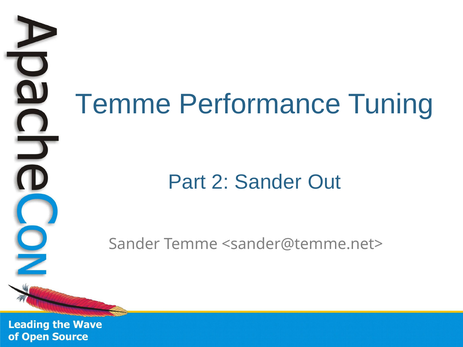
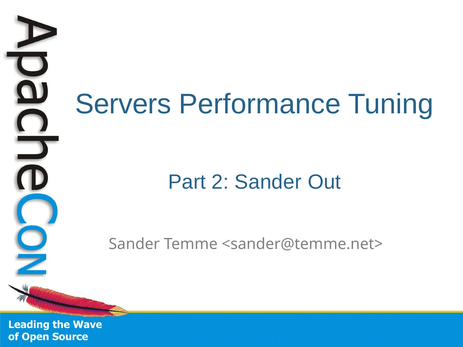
Temme: Temme -> Servers (123, 104)
